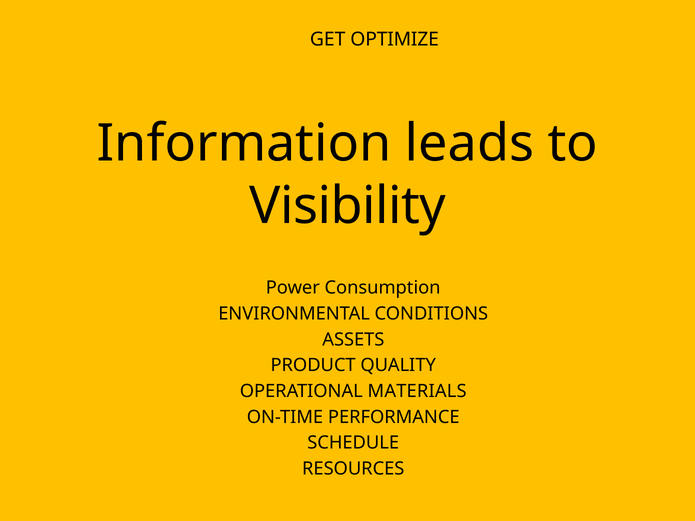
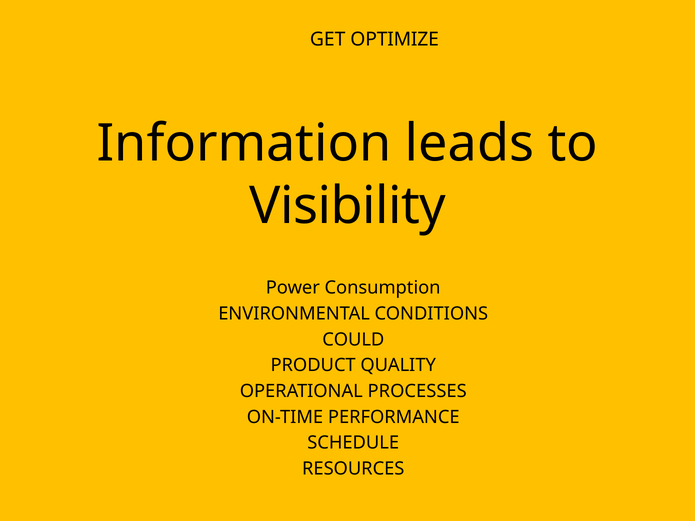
ASSETS: ASSETS -> COULD (353, 340)
MATERIALS: MATERIALS -> PROCESSES (417, 391)
